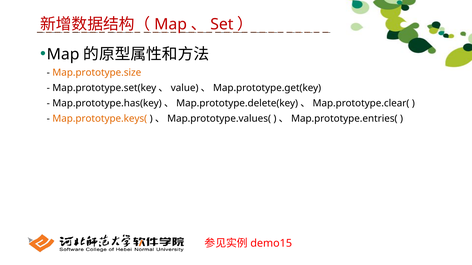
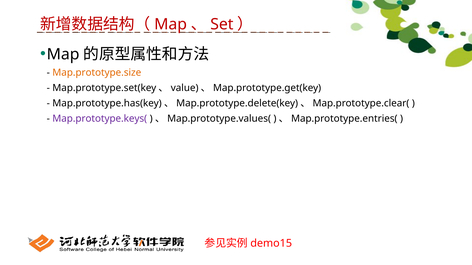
Map.prototype.keys( colour: orange -> purple (100, 119)
